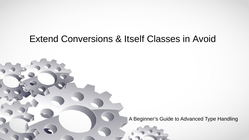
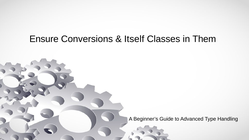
Extend: Extend -> Ensure (44, 39)
Avoid: Avoid -> Them (204, 39)
